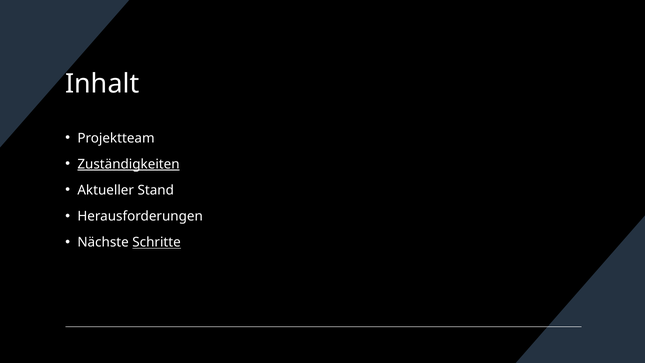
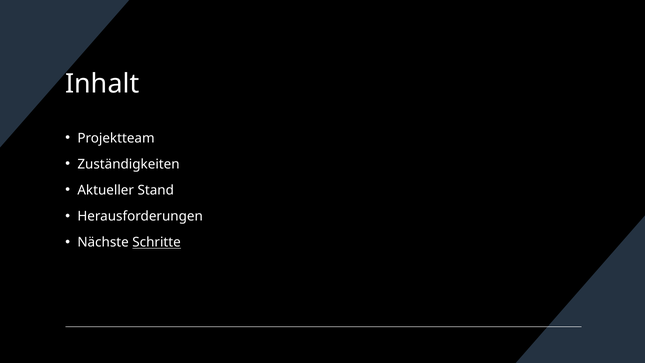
Zuständigkeiten underline: present -> none (129, 164)
